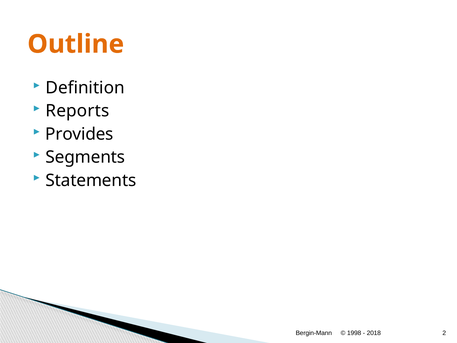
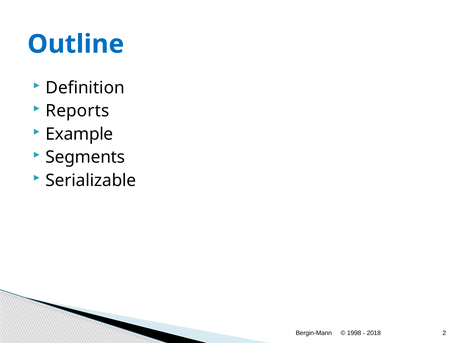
Outline colour: orange -> blue (76, 44)
Provides: Provides -> Example (79, 134)
Statements: Statements -> Serializable (91, 180)
